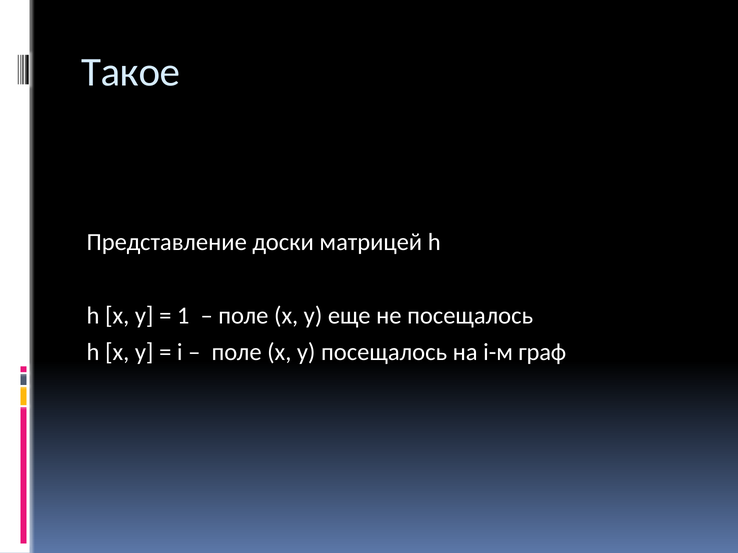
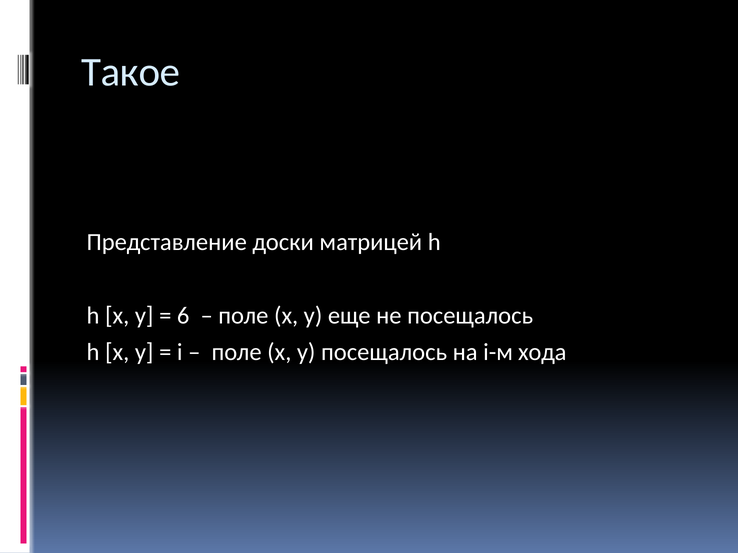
1: 1 -> 6 (183, 316)
граф: граф -> хода (542, 352)
